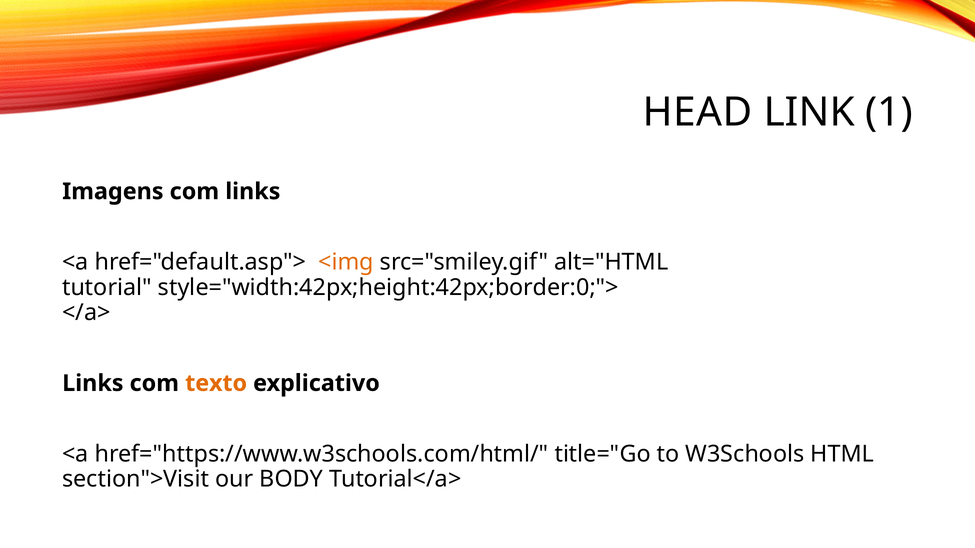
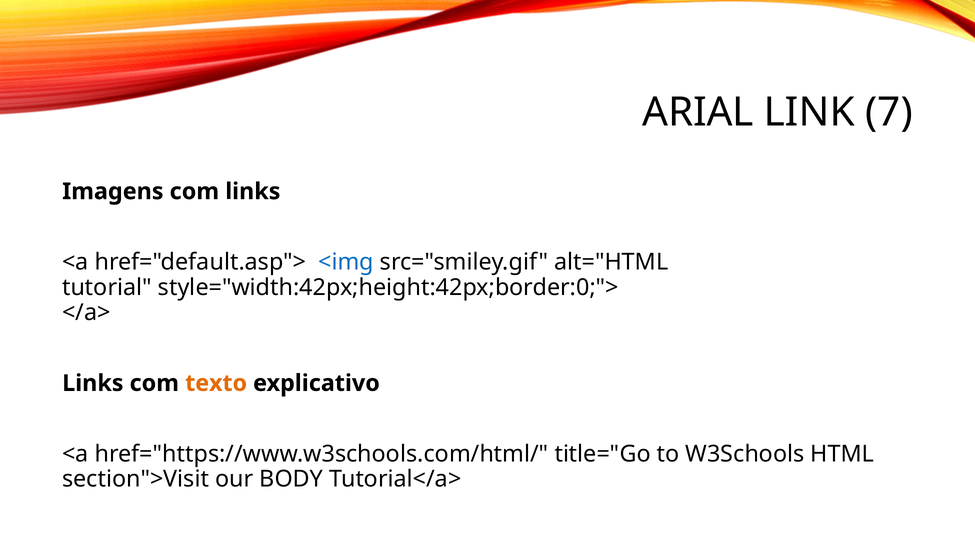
HEAD: HEAD -> ARIAL (698, 113)
1: 1 -> 7 (889, 113)
<img colour: orange -> blue (346, 262)
